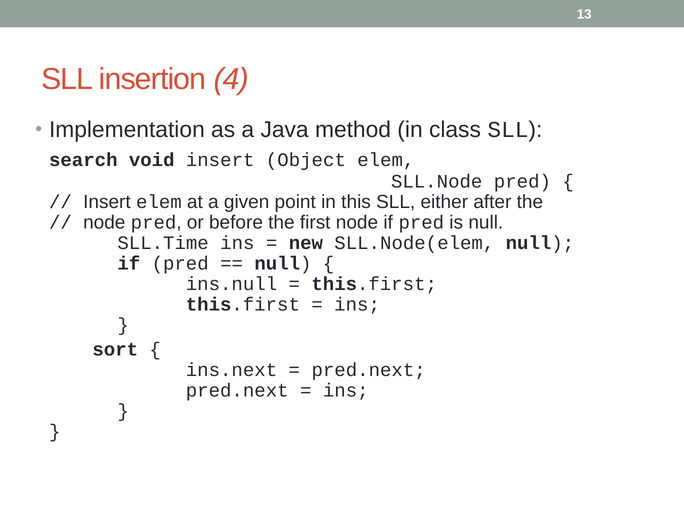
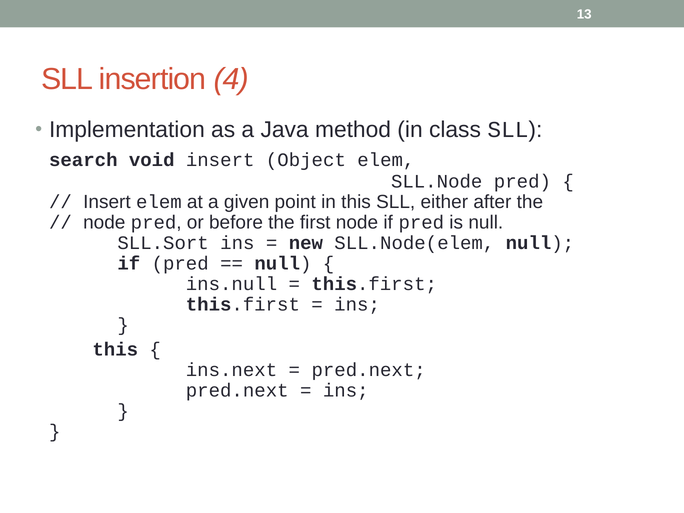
SLL.Time: SLL.Time -> SLL.Sort (163, 243)
sort: sort -> this (115, 349)
